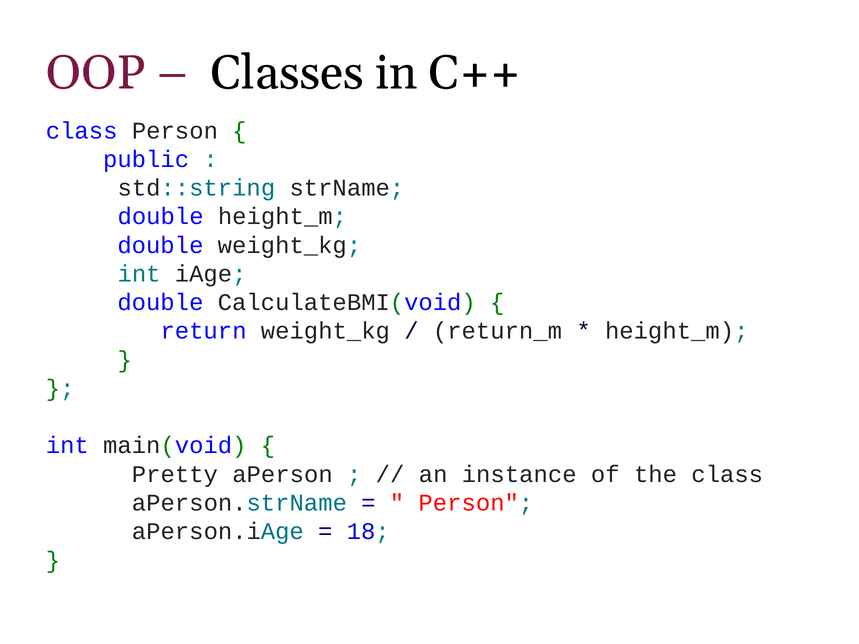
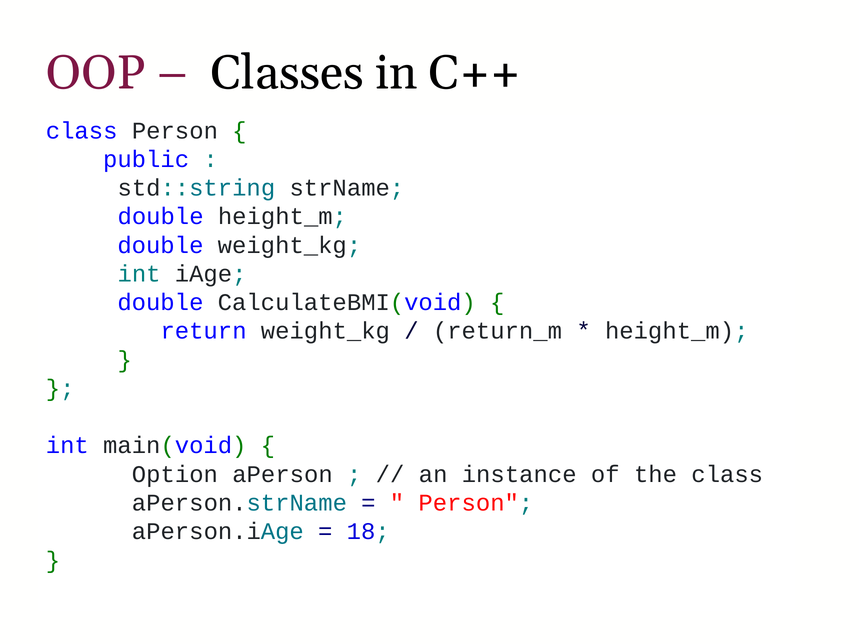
Pretty: Pretty -> Option (175, 474)
